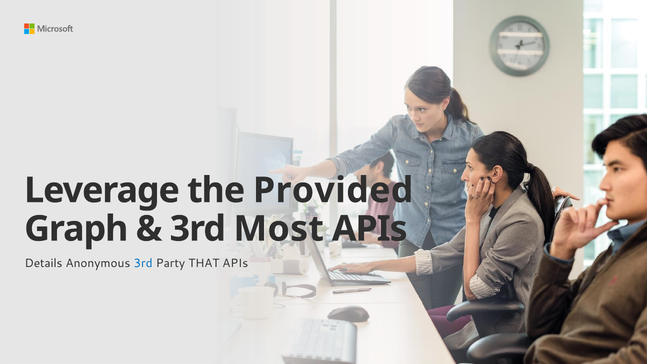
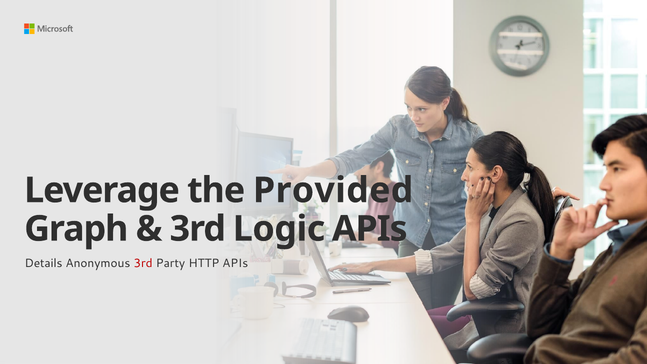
Most: Most -> Logic (279, 229)
3rd colour: blue -> red (143, 263)
THAT: THAT -> HTTP (204, 263)
